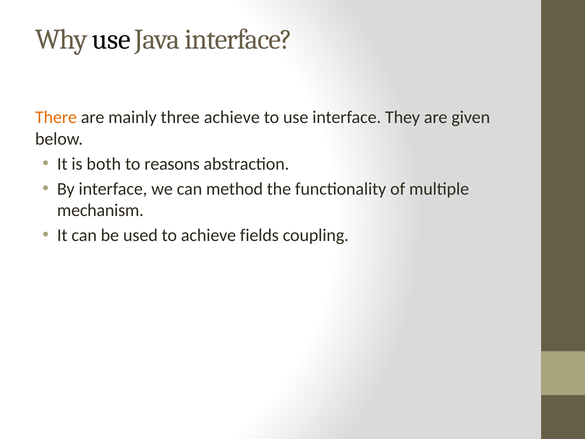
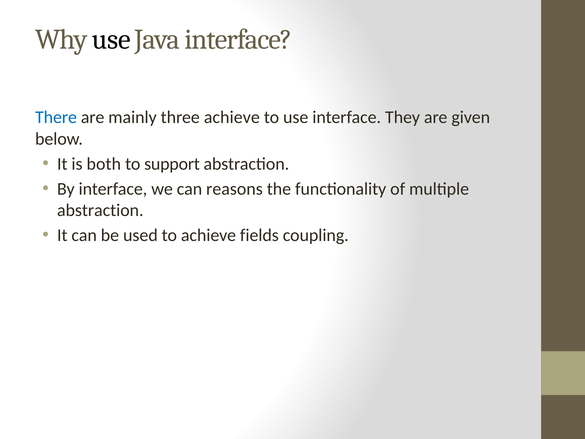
There colour: orange -> blue (56, 117)
reasons: reasons -> support (172, 164)
method: method -> reasons (234, 189)
mechanism: mechanism -> abstraction (100, 210)
